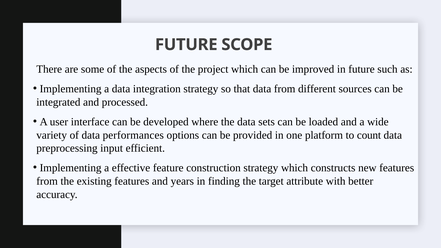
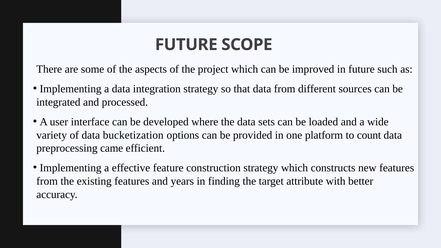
performances: performances -> bucketization (133, 135)
input: input -> came (112, 148)
